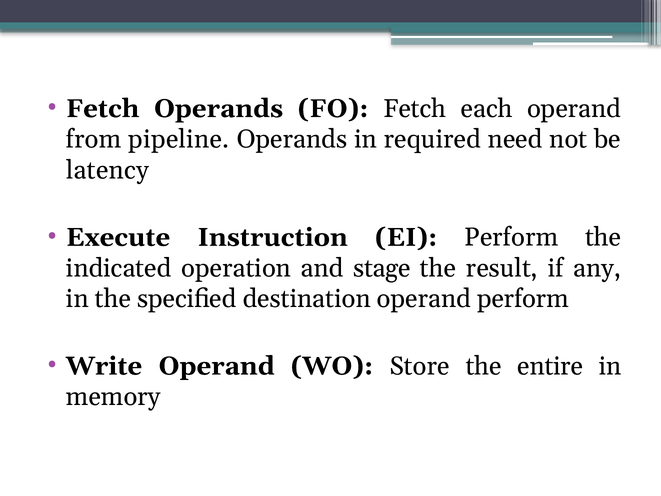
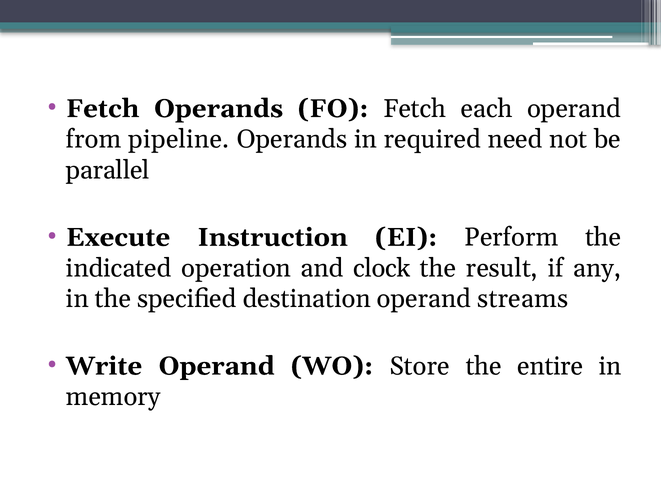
latency: latency -> parallel (108, 170)
stage: stage -> clock (382, 268)
operand perform: perform -> streams (523, 299)
